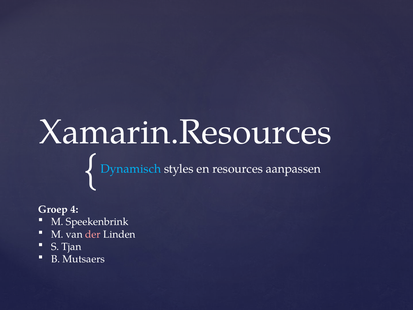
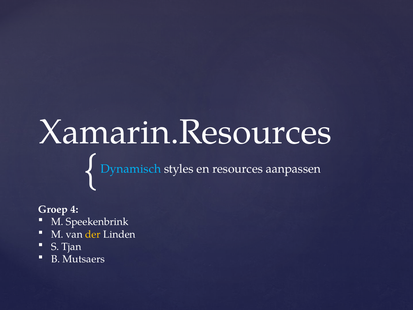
der colour: pink -> yellow (93, 234)
